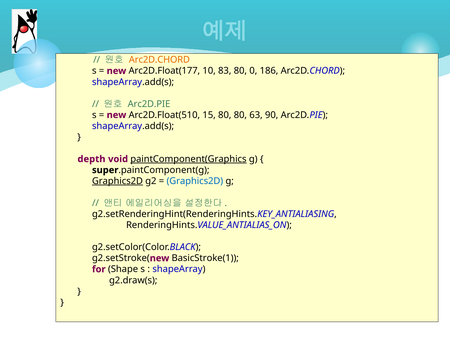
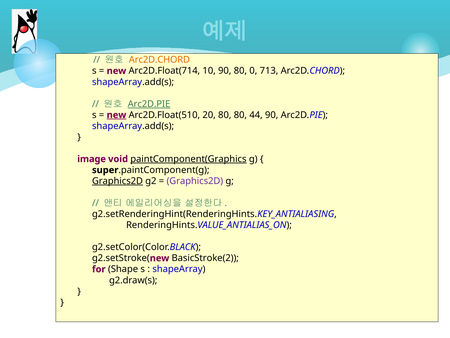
Arc2D.Float(177: Arc2D.Float(177 -> Arc2D.Float(714 (164, 71)
10 83: 83 -> 90 (225, 71)
186: 186 -> 713 (269, 71)
Arc2D.PIE underline: none -> present (149, 104)
new underline: none -> present (116, 115)
15: 15 -> 20 (209, 115)
63: 63 -> 44 (256, 115)
depth: depth -> image (92, 159)
Graphics2D colour: blue -> purple (195, 181)
BasicStroke(1: BasicStroke(1 -> BasicStroke(2 (205, 258)
